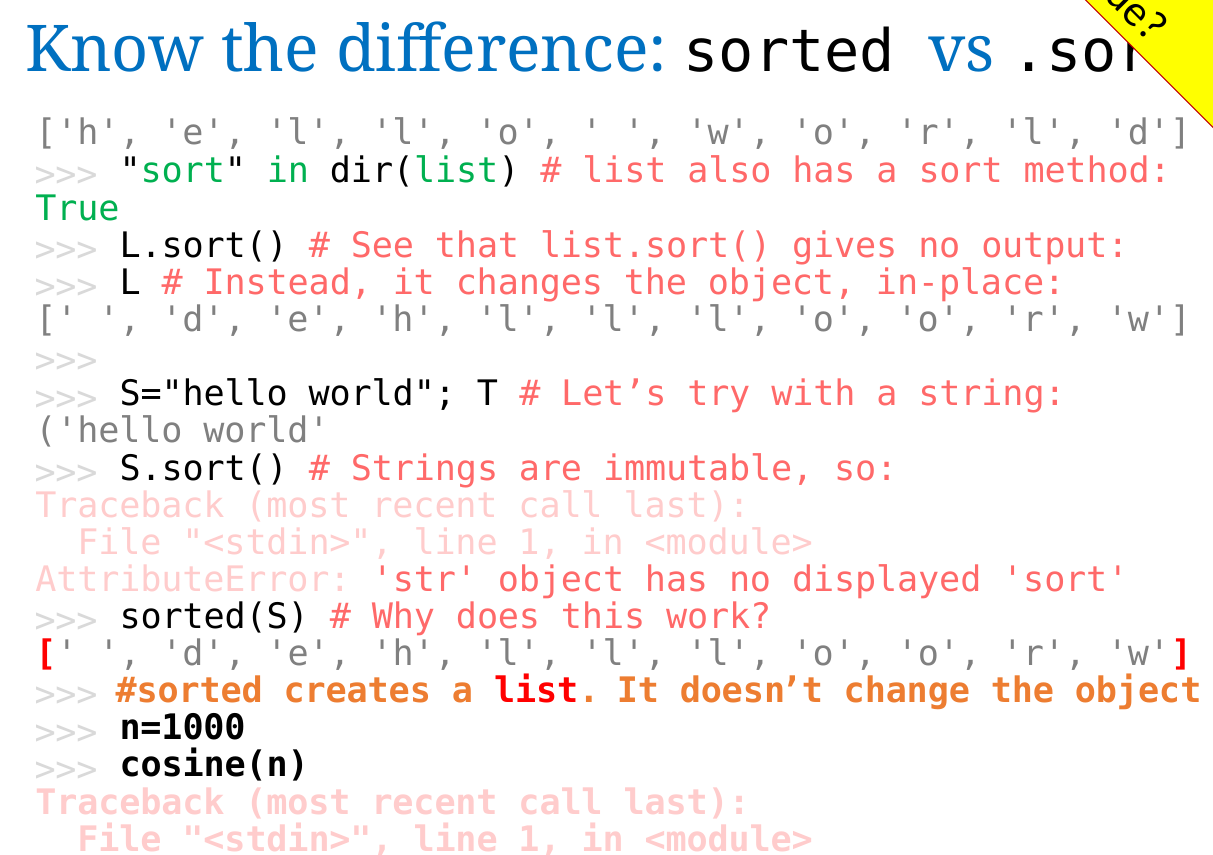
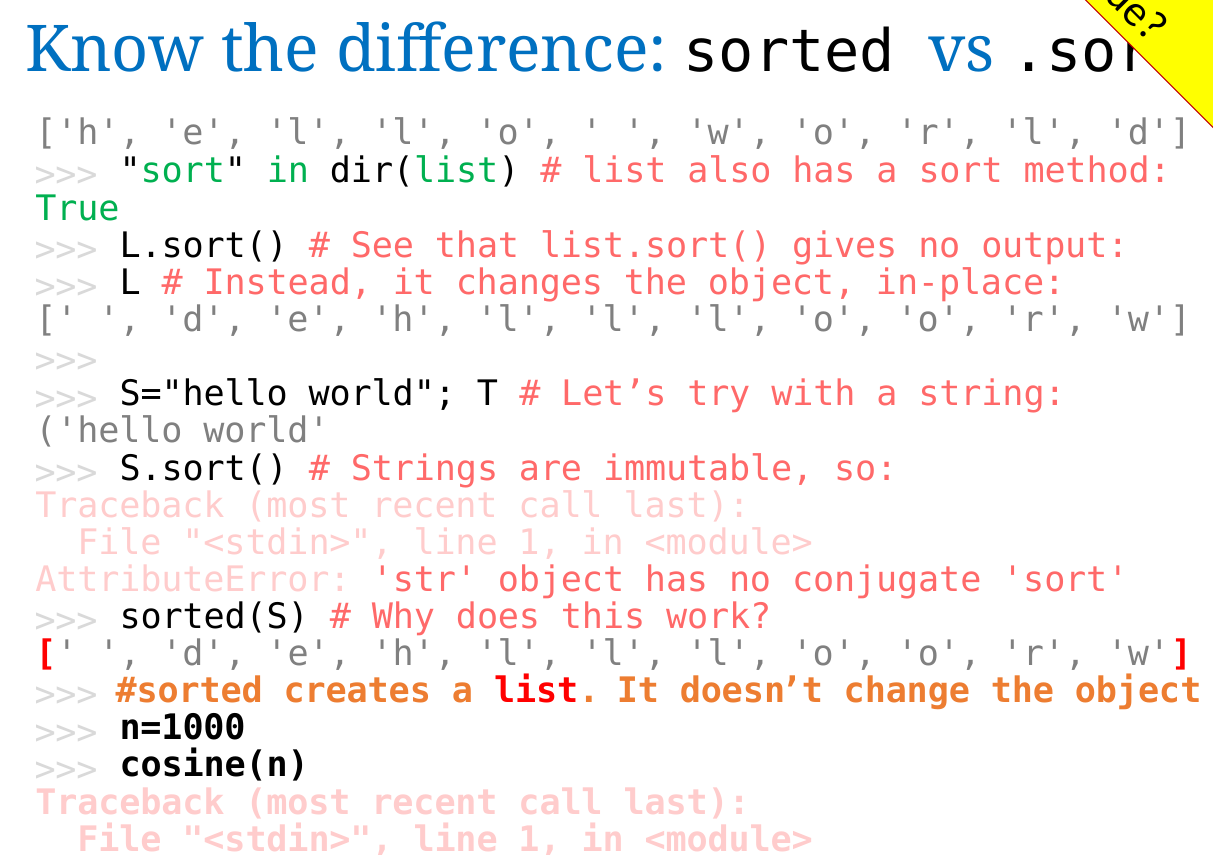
displayed: displayed -> conjugate (887, 580)
